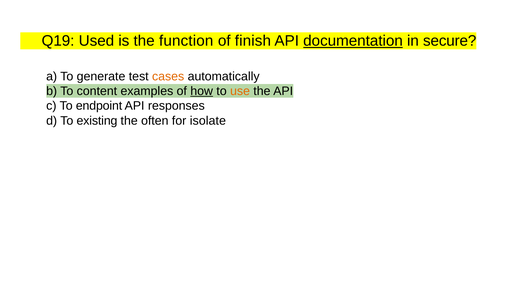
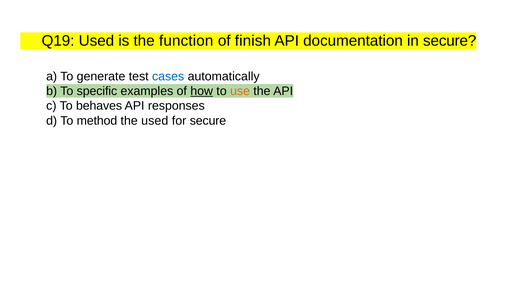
documentation underline: present -> none (353, 41)
cases colour: orange -> blue (168, 76)
content: content -> specific (97, 91)
endpoint: endpoint -> behaves (99, 106)
existing: existing -> method (97, 121)
the often: often -> used (155, 121)
for isolate: isolate -> secure (208, 121)
